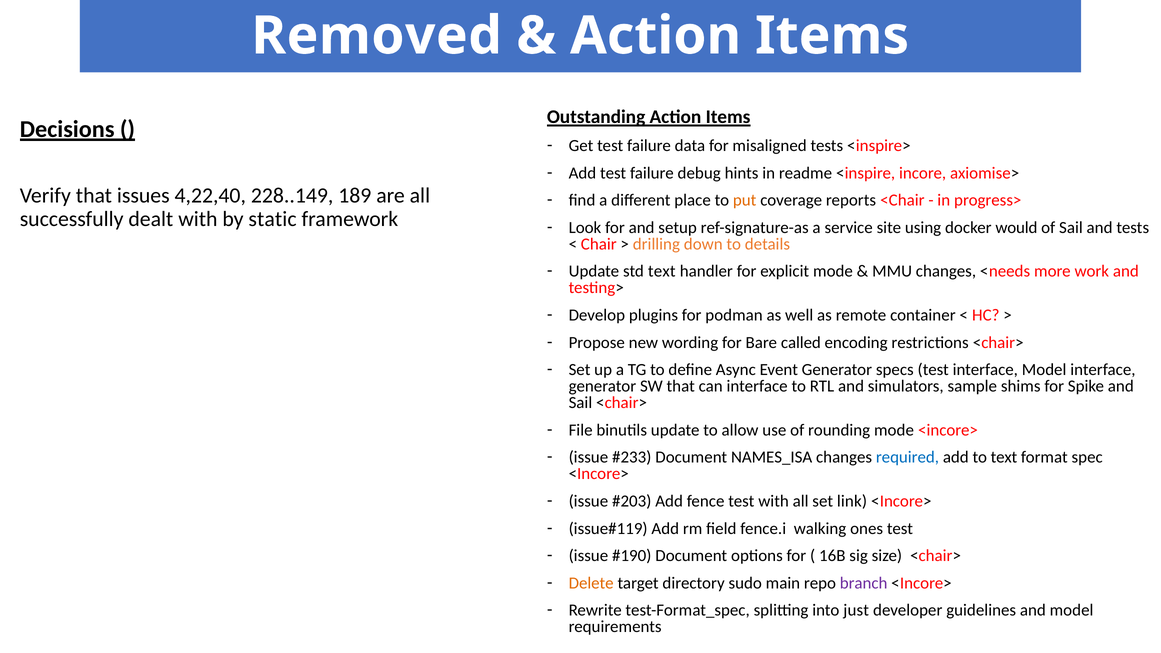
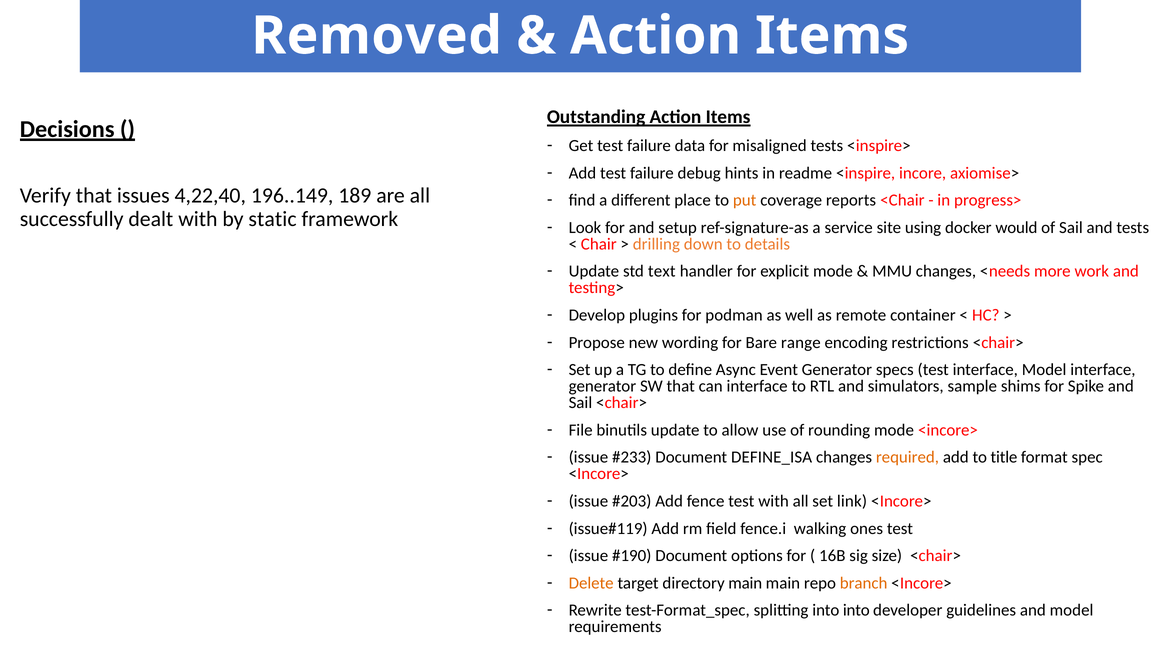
228..149: 228..149 -> 196..149 (292, 195)
called: called -> range (801, 343)
NAMES_ISA: NAMES_ISA -> DEFINE_ISA (772, 457)
required colour: blue -> orange (907, 457)
to text: text -> title (1004, 457)
directory sudo: sudo -> main (745, 583)
branch colour: purple -> orange (864, 583)
into just: just -> into (856, 610)
